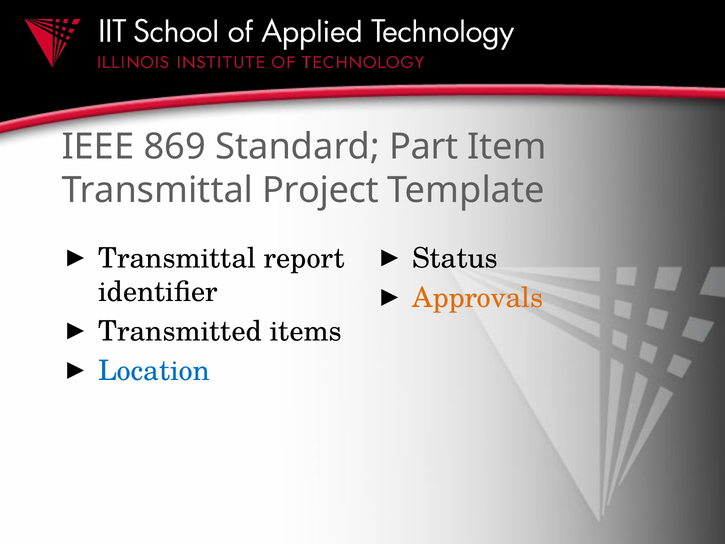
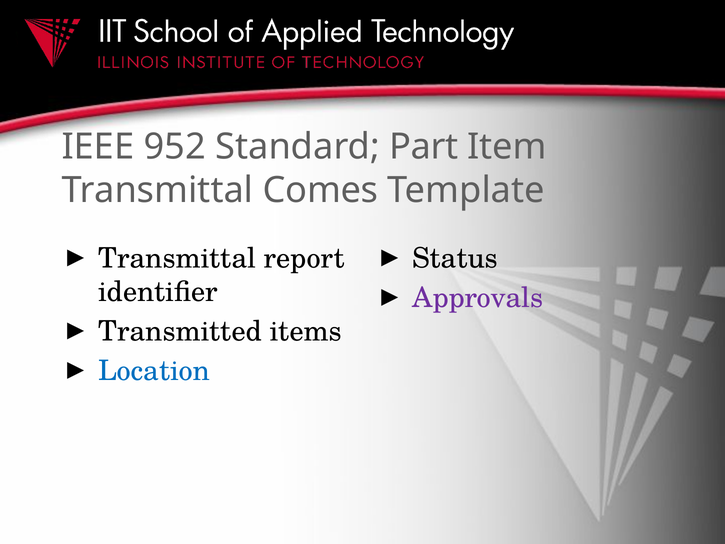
869: 869 -> 952 (175, 147)
Project: Project -> Comes (320, 190)
Approvals colour: orange -> purple (478, 298)
